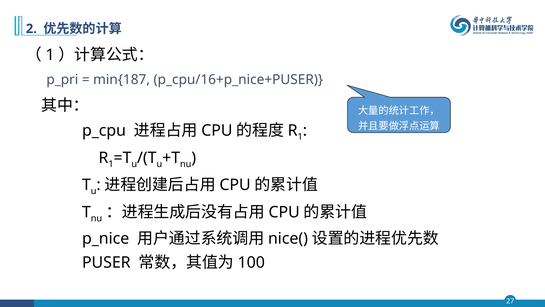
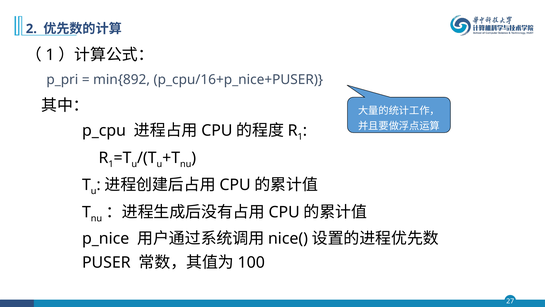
min{187: min{187 -> min{892 (122, 79)
